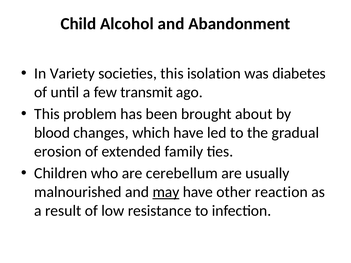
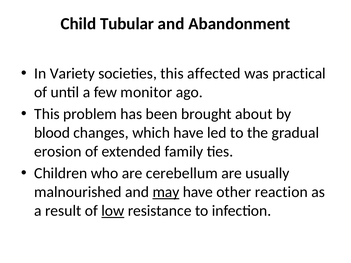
Alcohol: Alcohol -> Tubular (127, 24)
isolation: isolation -> affected (214, 74)
diabetes: diabetes -> practical (299, 74)
transmit: transmit -> monitor (146, 92)
low underline: none -> present (113, 211)
